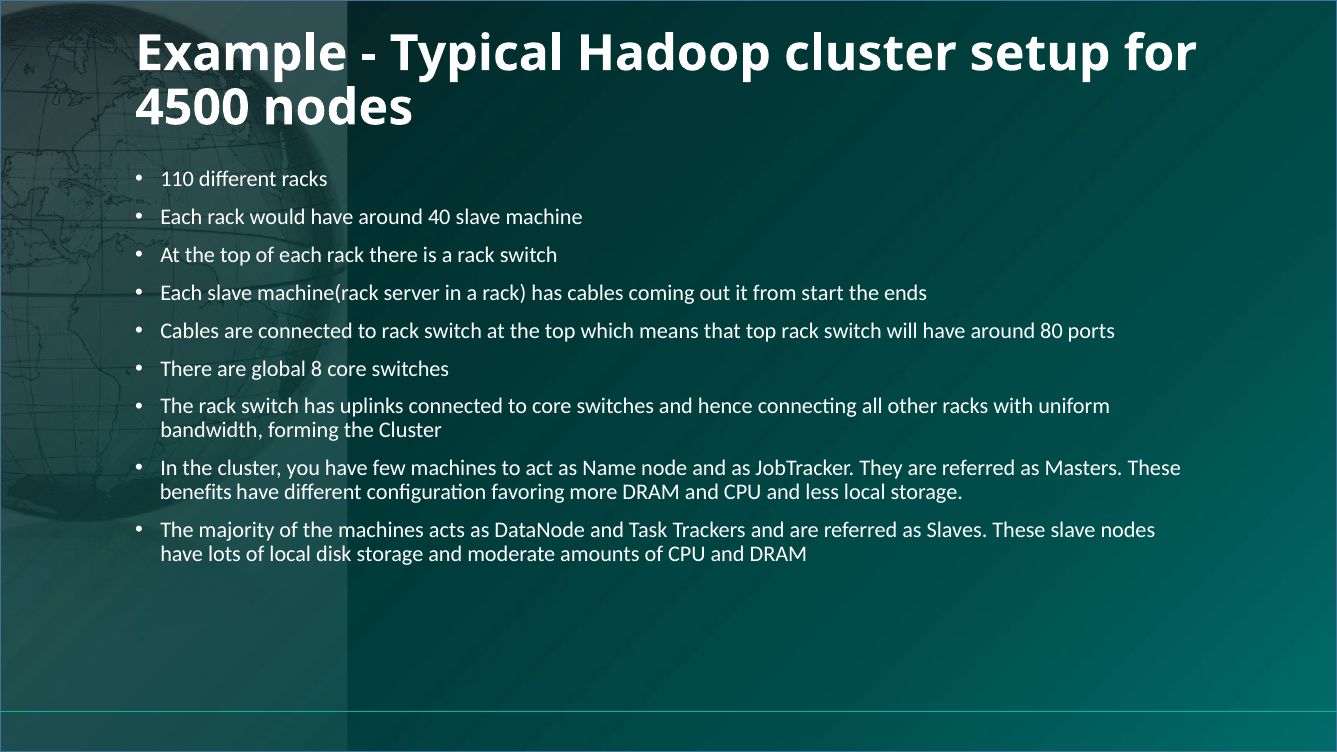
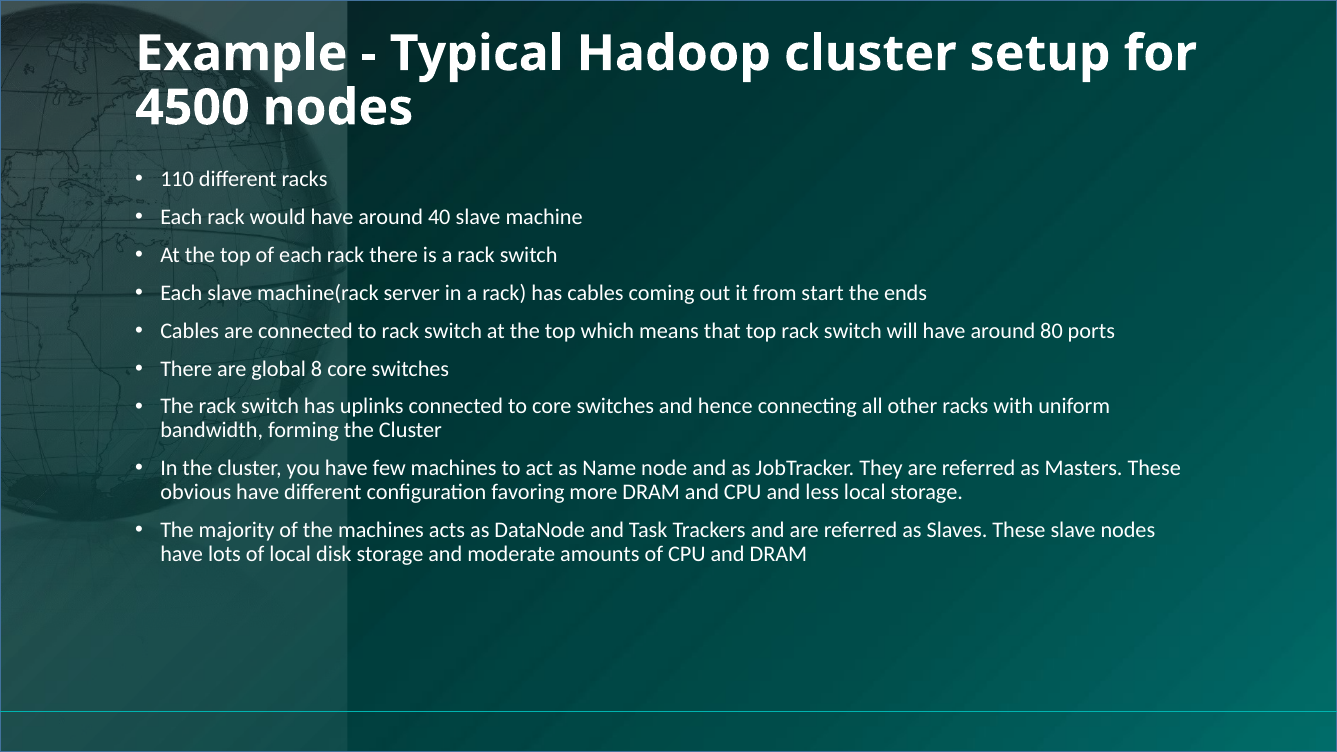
benefits: benefits -> obvious (196, 493)
